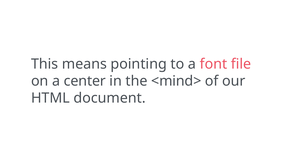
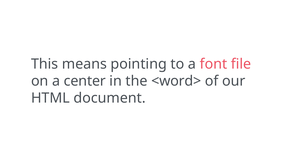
<mind>: <mind> -> <word> (176, 81)
